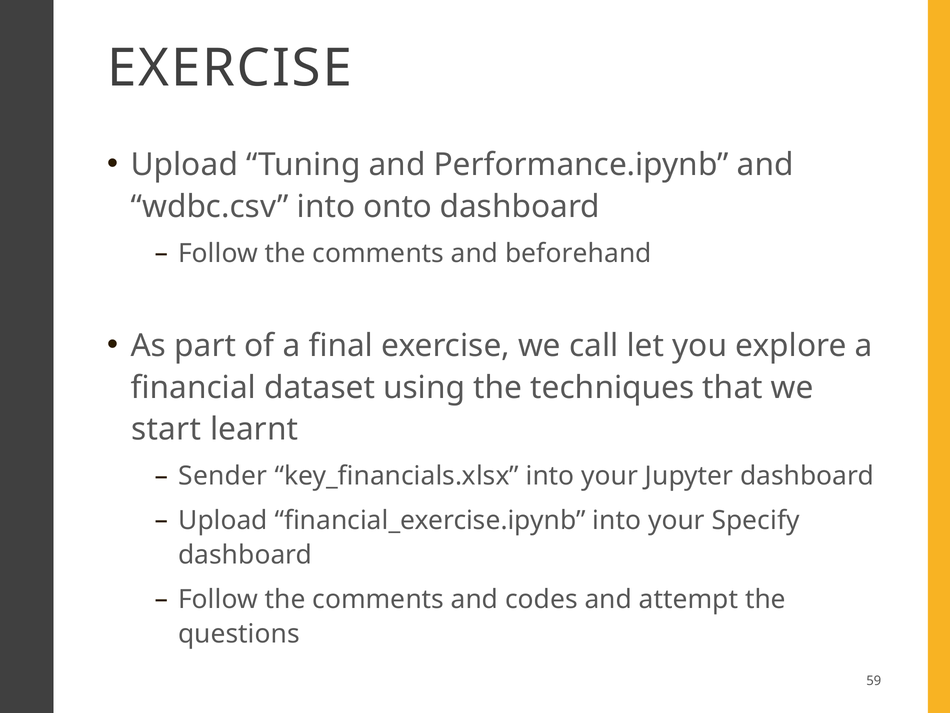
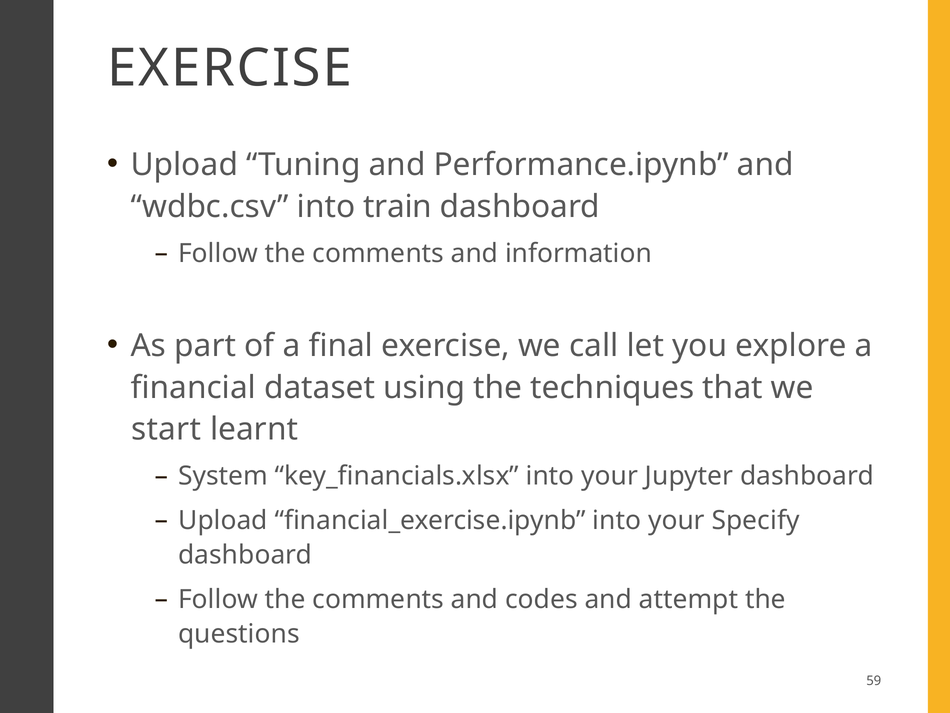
onto: onto -> train (398, 206)
beforehand: beforehand -> information (578, 253)
Sender: Sender -> System (223, 476)
